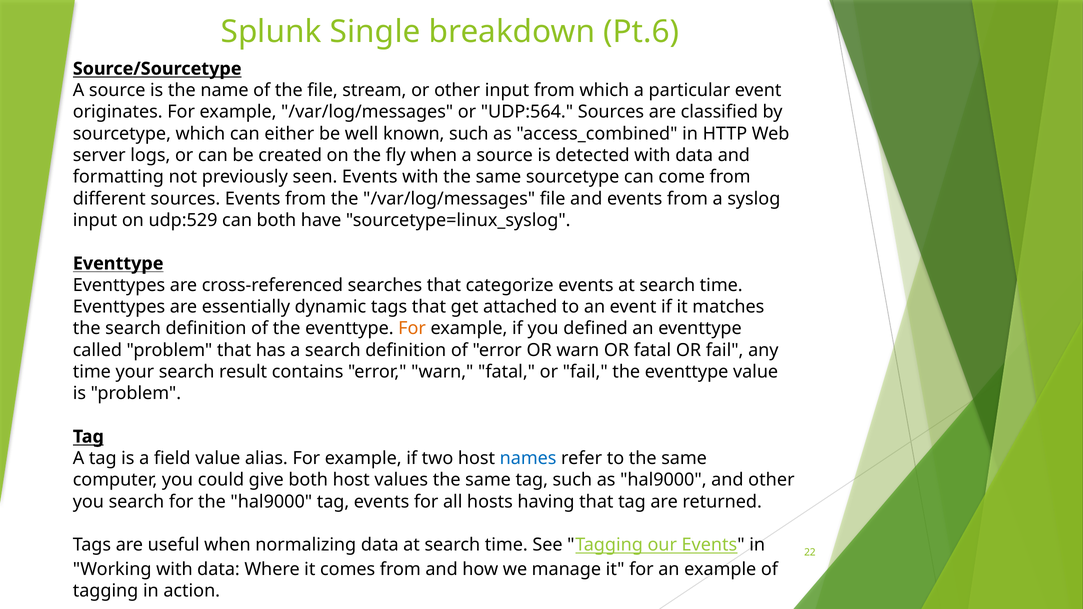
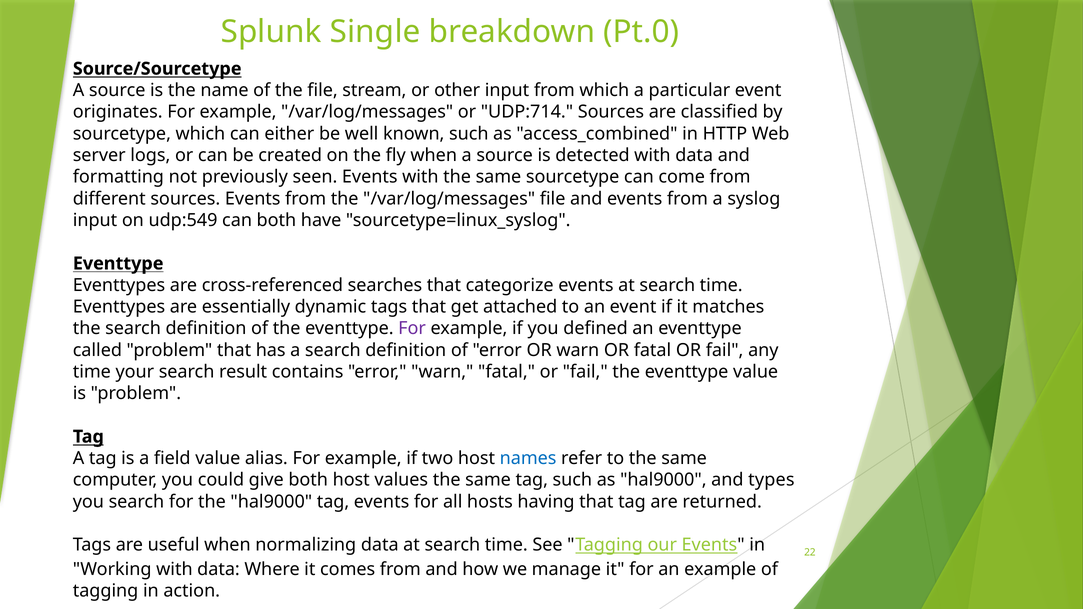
Pt.6: Pt.6 -> Pt.0 (641, 32)
UDP:564: UDP:564 -> UDP:714 (527, 112)
udp:529: udp:529 -> udp:549 (183, 220)
For colour: orange -> purple (412, 329)
and other: other -> types (771, 480)
